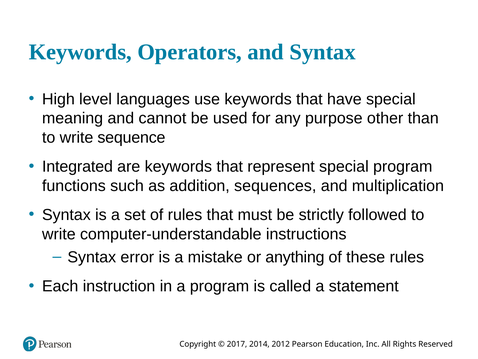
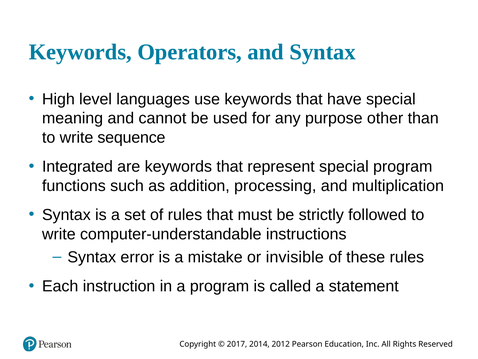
sequences: sequences -> processing (275, 186)
anything: anything -> invisible (295, 257)
